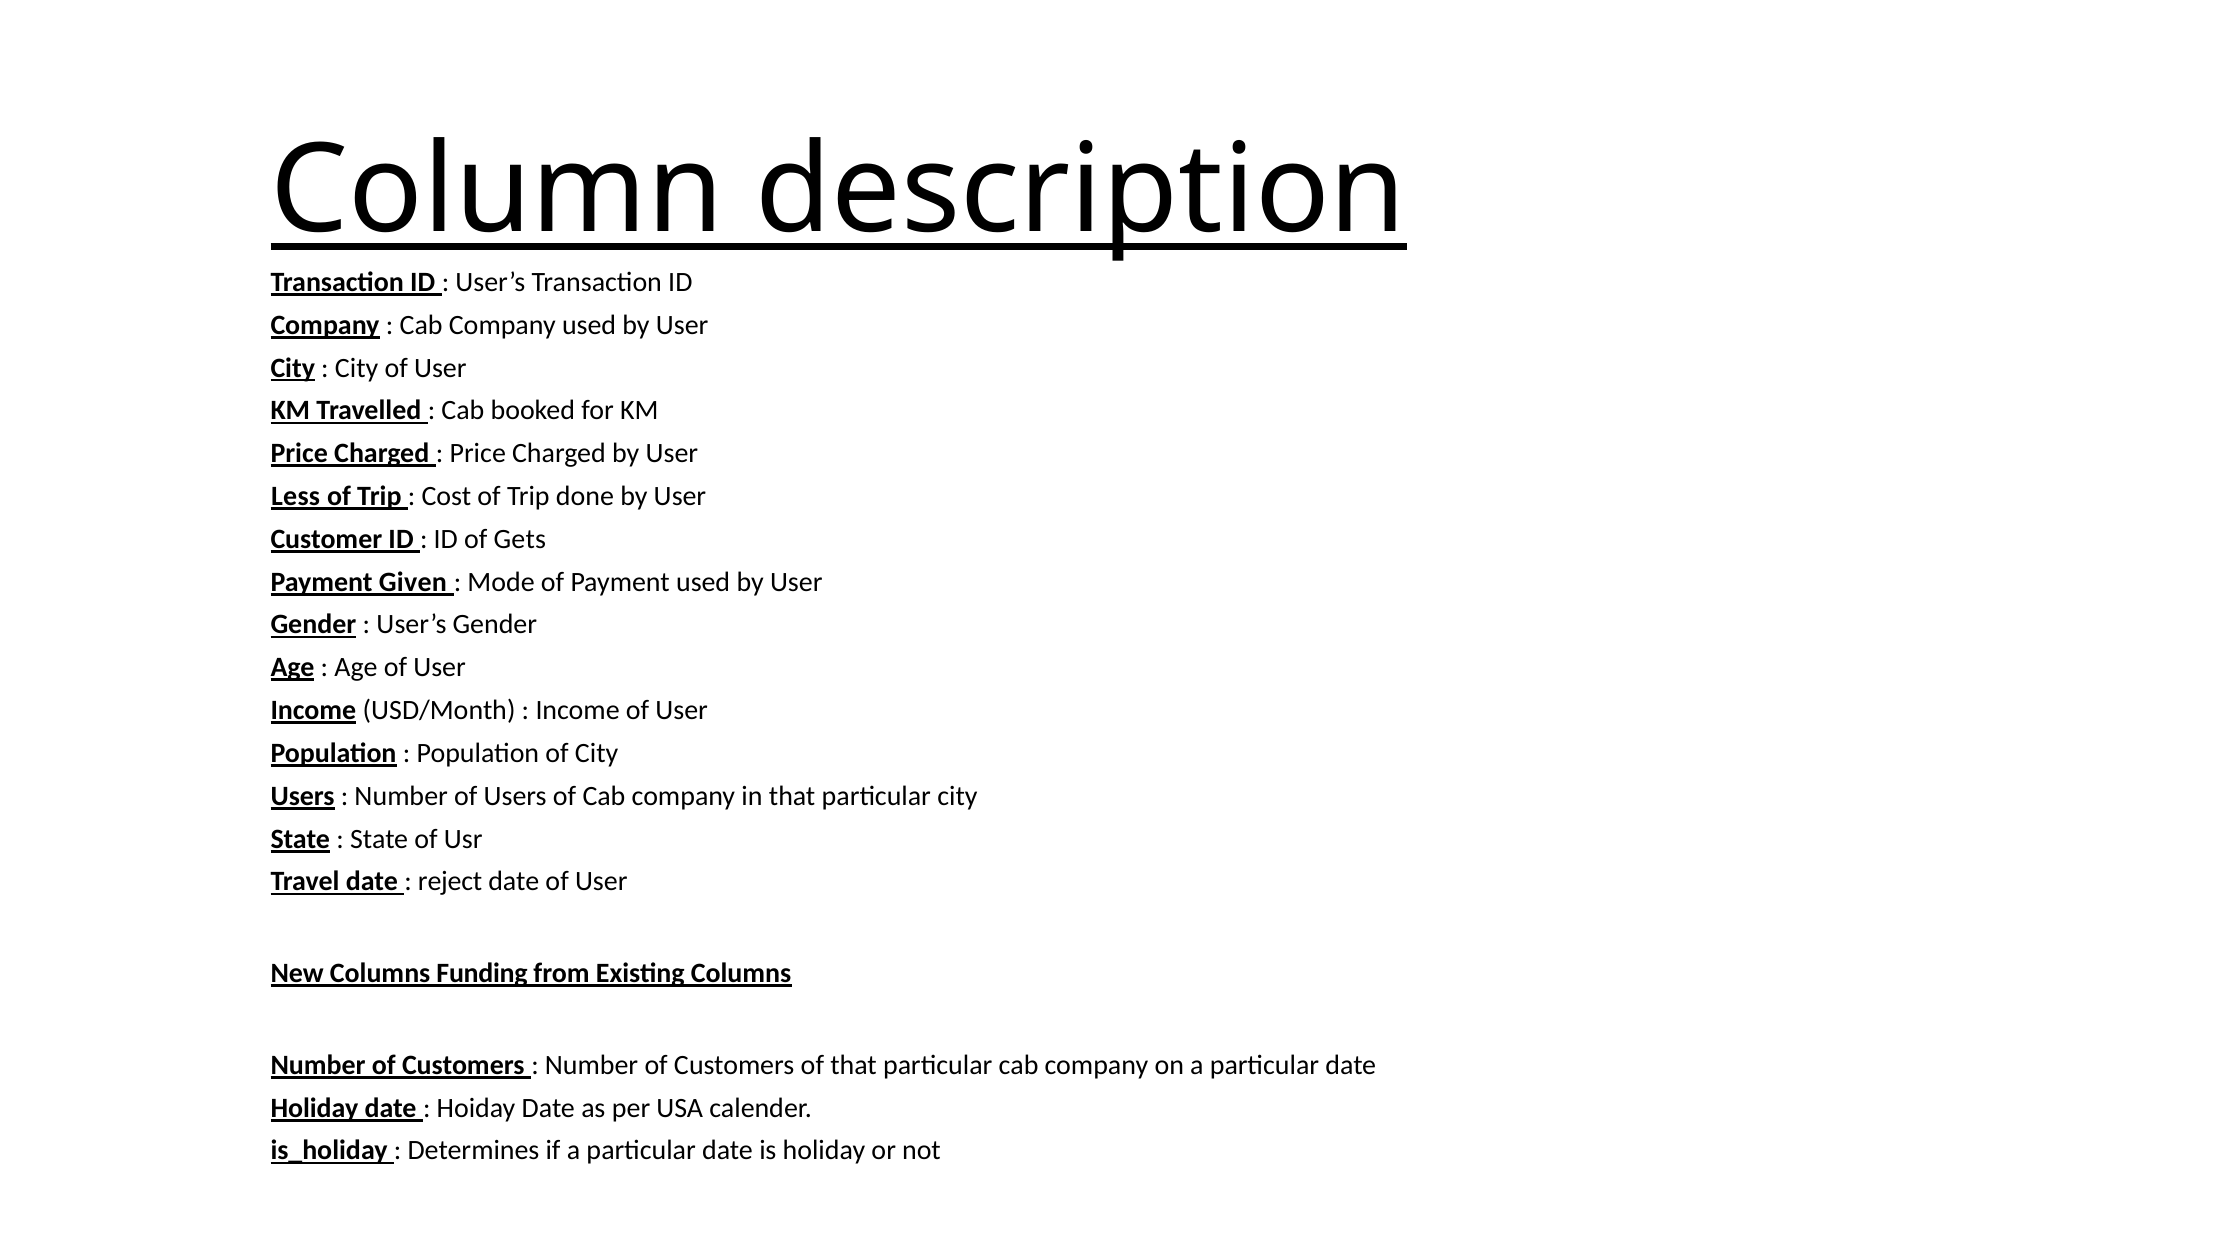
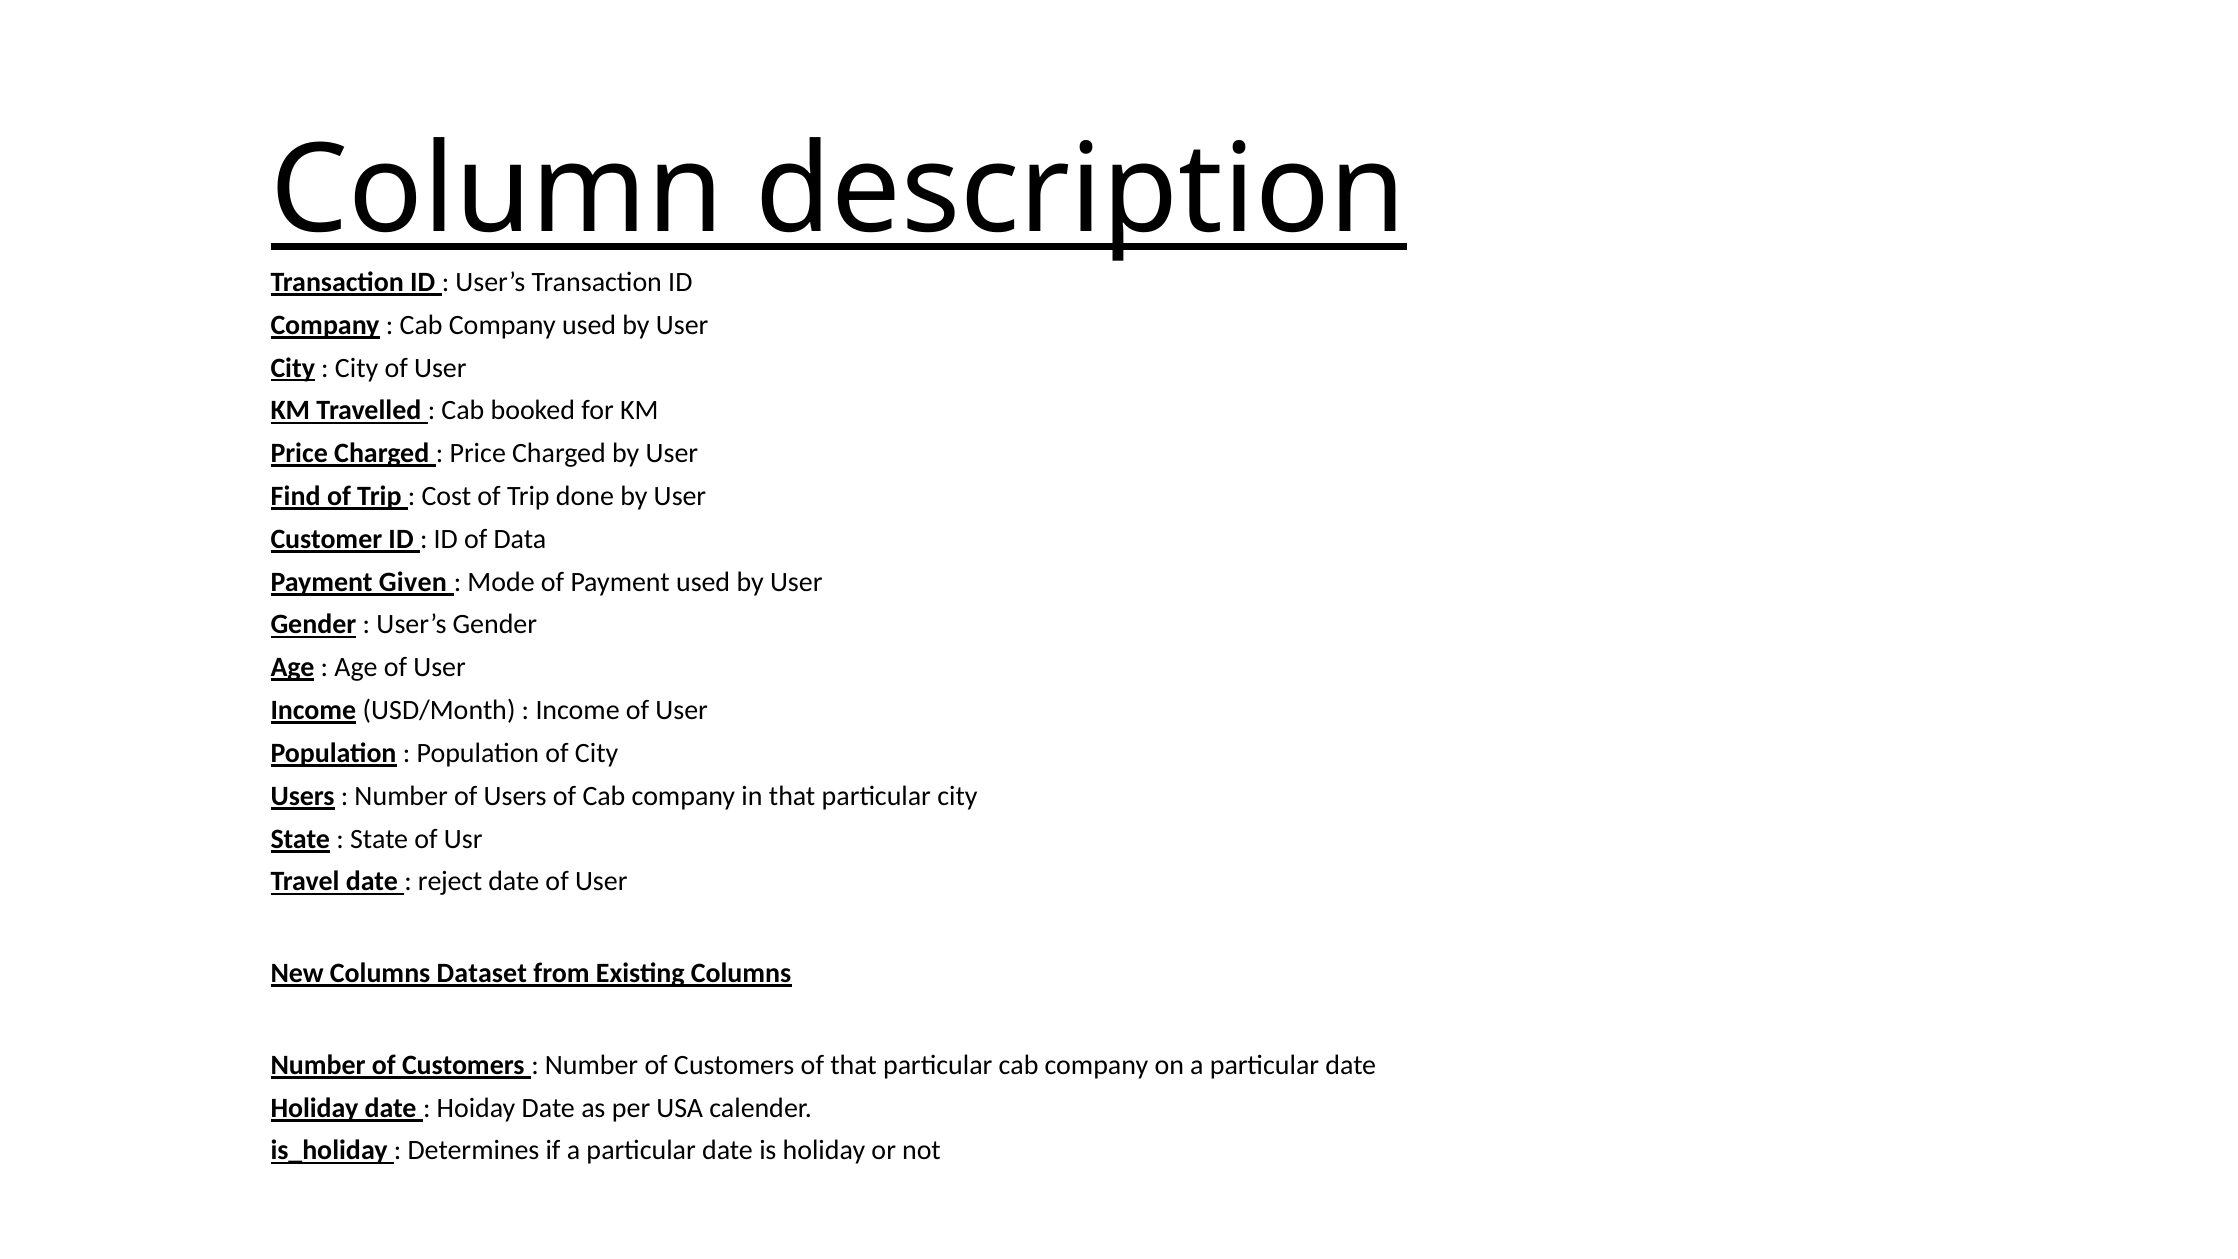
Less: Less -> Find (296, 496)
Gets: Gets -> Data (520, 539)
Funding: Funding -> Dataset (482, 973)
